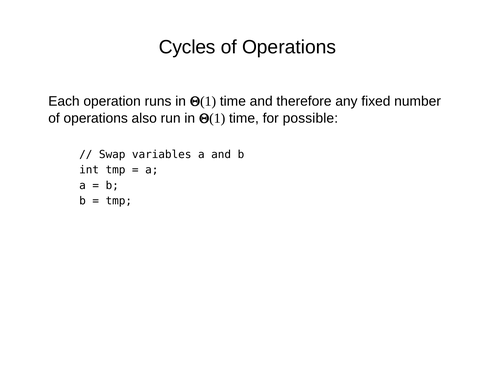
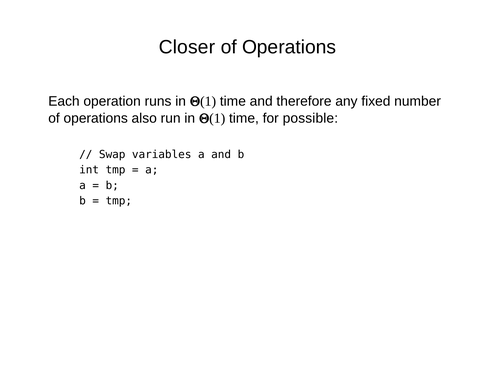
Cycles: Cycles -> Closer (187, 47)
